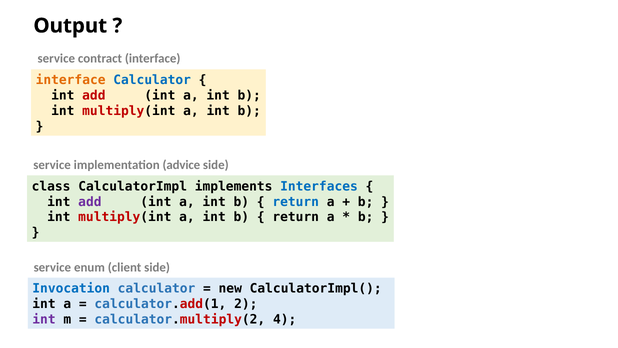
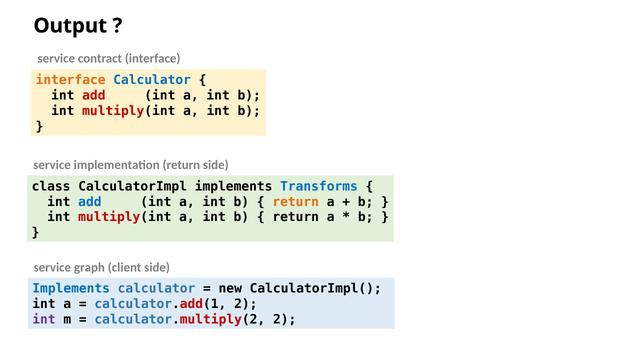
implementation advice: advice -> return (181, 165)
Interfaces: Interfaces -> Transforms (319, 186)
add colour: purple -> blue (90, 202)
return colour: blue -> orange (296, 202)
enum: enum -> graph (89, 267)
Invocation: Invocation -> Implements (71, 288)
calculator.multiply(2 4: 4 -> 2 (285, 319)
